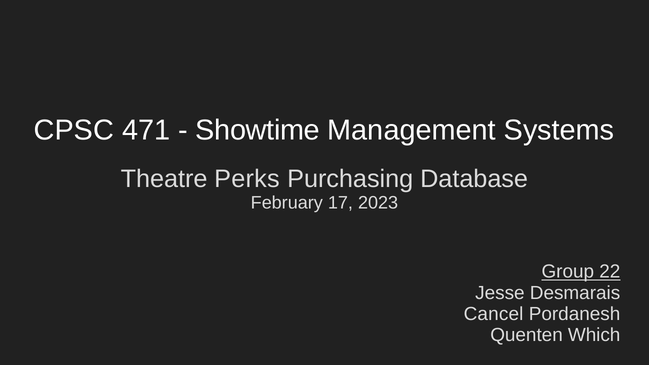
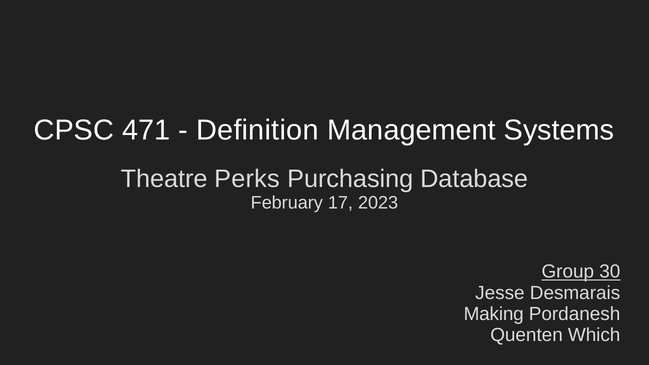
Showtime: Showtime -> Definition (257, 130)
22: 22 -> 30 (610, 272)
Cancel: Cancel -> Making (494, 314)
